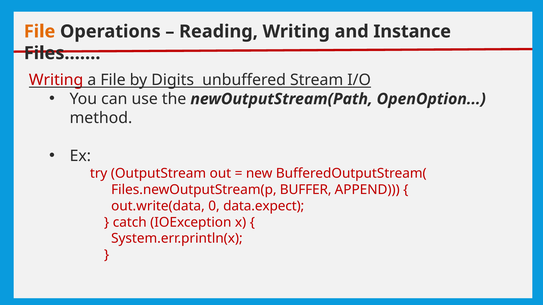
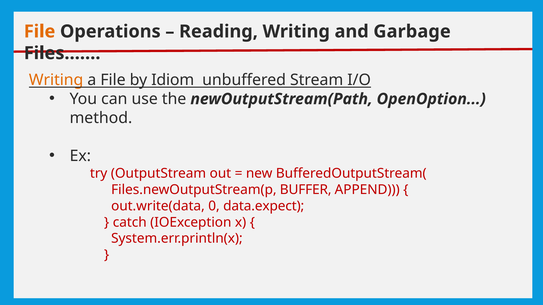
Instance: Instance -> Garbage (412, 32)
Writing colour: red -> orange (56, 80)
Digits: Digits -> Idiom (173, 80)
